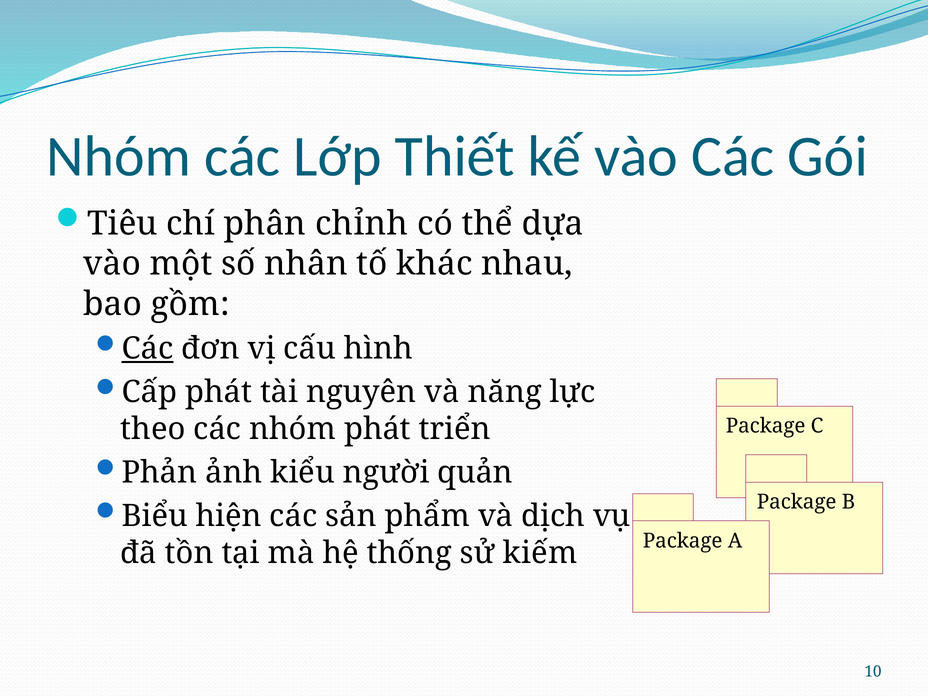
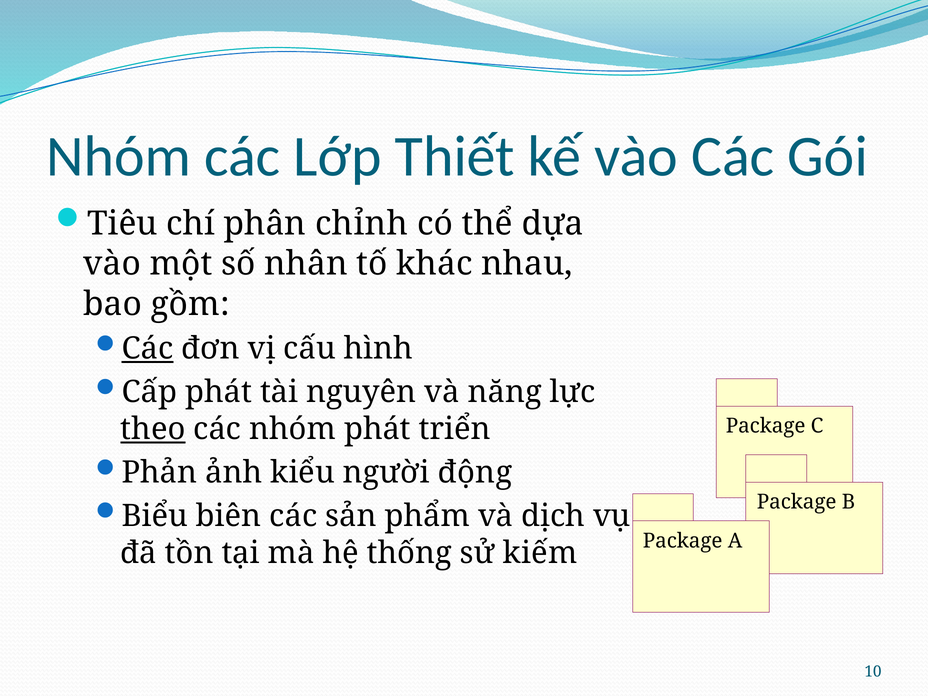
theo underline: none -> present (153, 429)
quản: quản -> động (475, 472)
hiện: hiện -> biên (229, 516)
